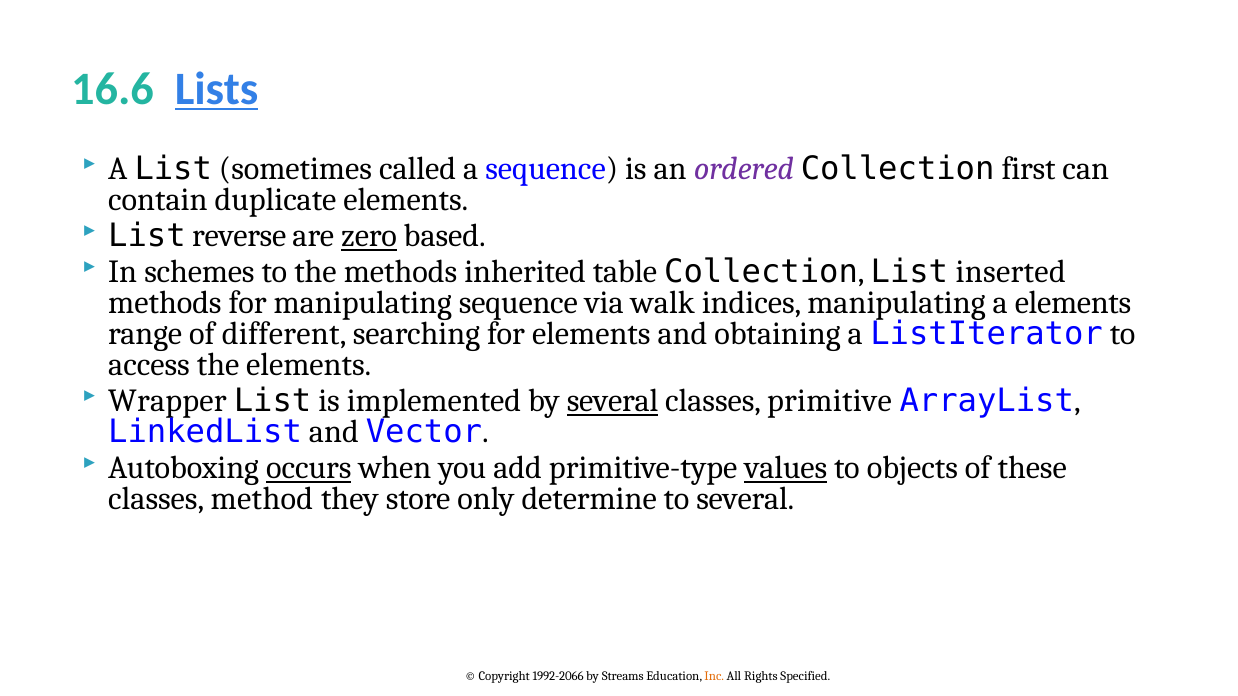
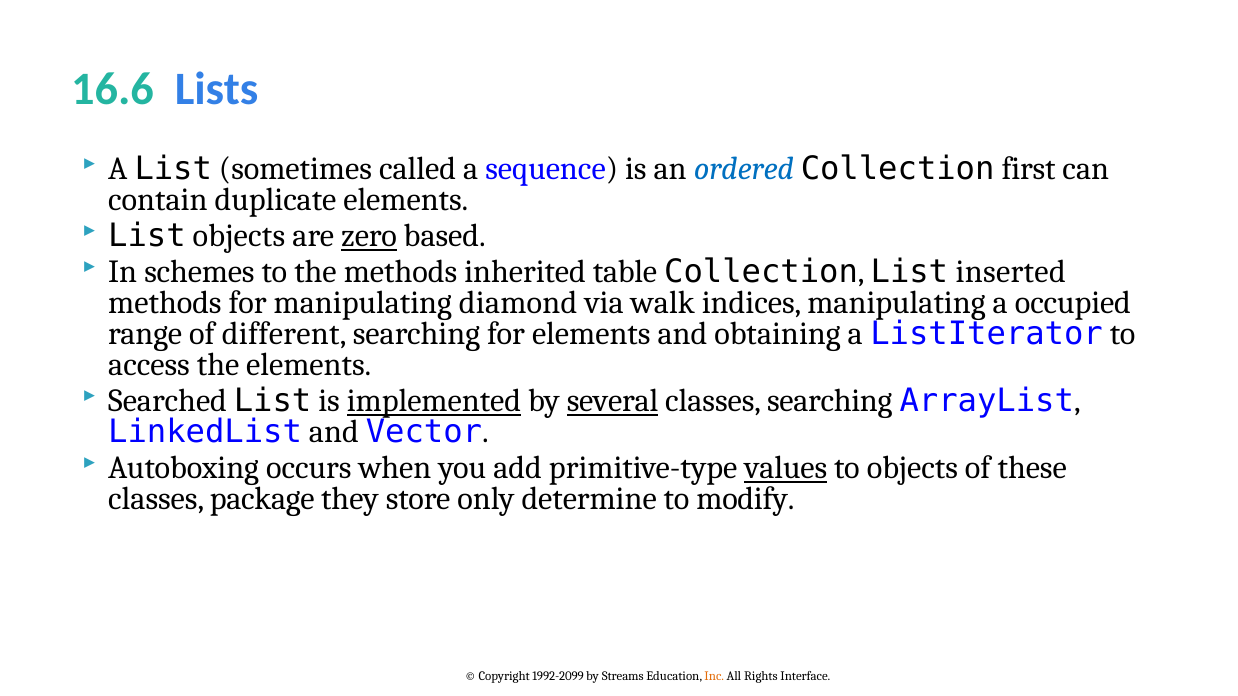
Lists underline: present -> none (217, 89)
ordered colour: purple -> blue (744, 169)
List reverse: reverse -> objects (239, 236)
manipulating sequence: sequence -> diamond (518, 303)
a elements: elements -> occupied (1073, 303)
Wrapper: Wrapper -> Searched (168, 401)
implemented underline: none -> present (434, 401)
classes primitive: primitive -> searching (830, 401)
occurs underline: present -> none (309, 468)
method: method -> package (262, 499)
to several: several -> modify (745, 499)
1992-2066: 1992-2066 -> 1992-2099 (558, 676)
Specified: Specified -> Interface (805, 676)
